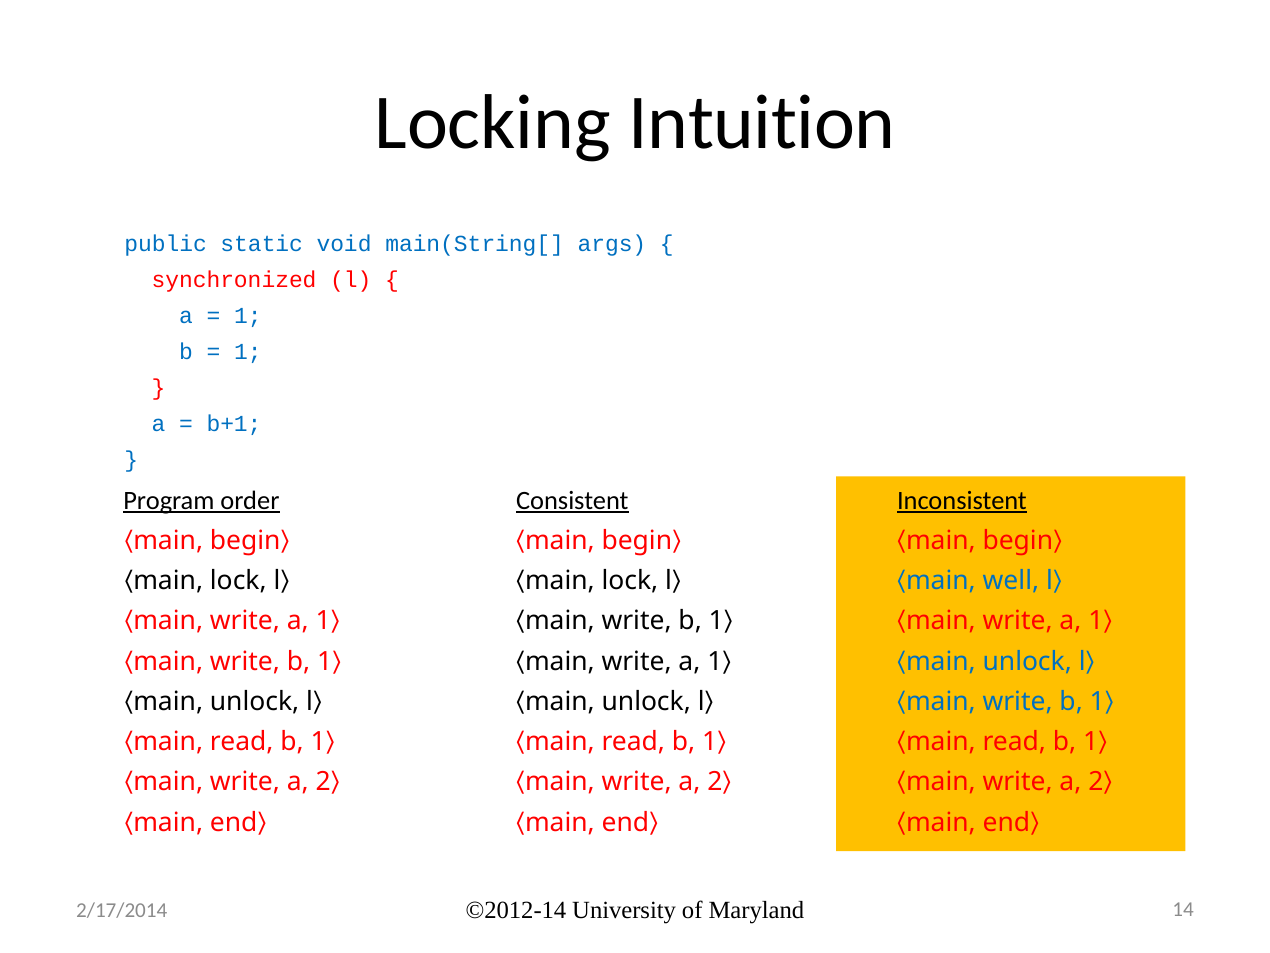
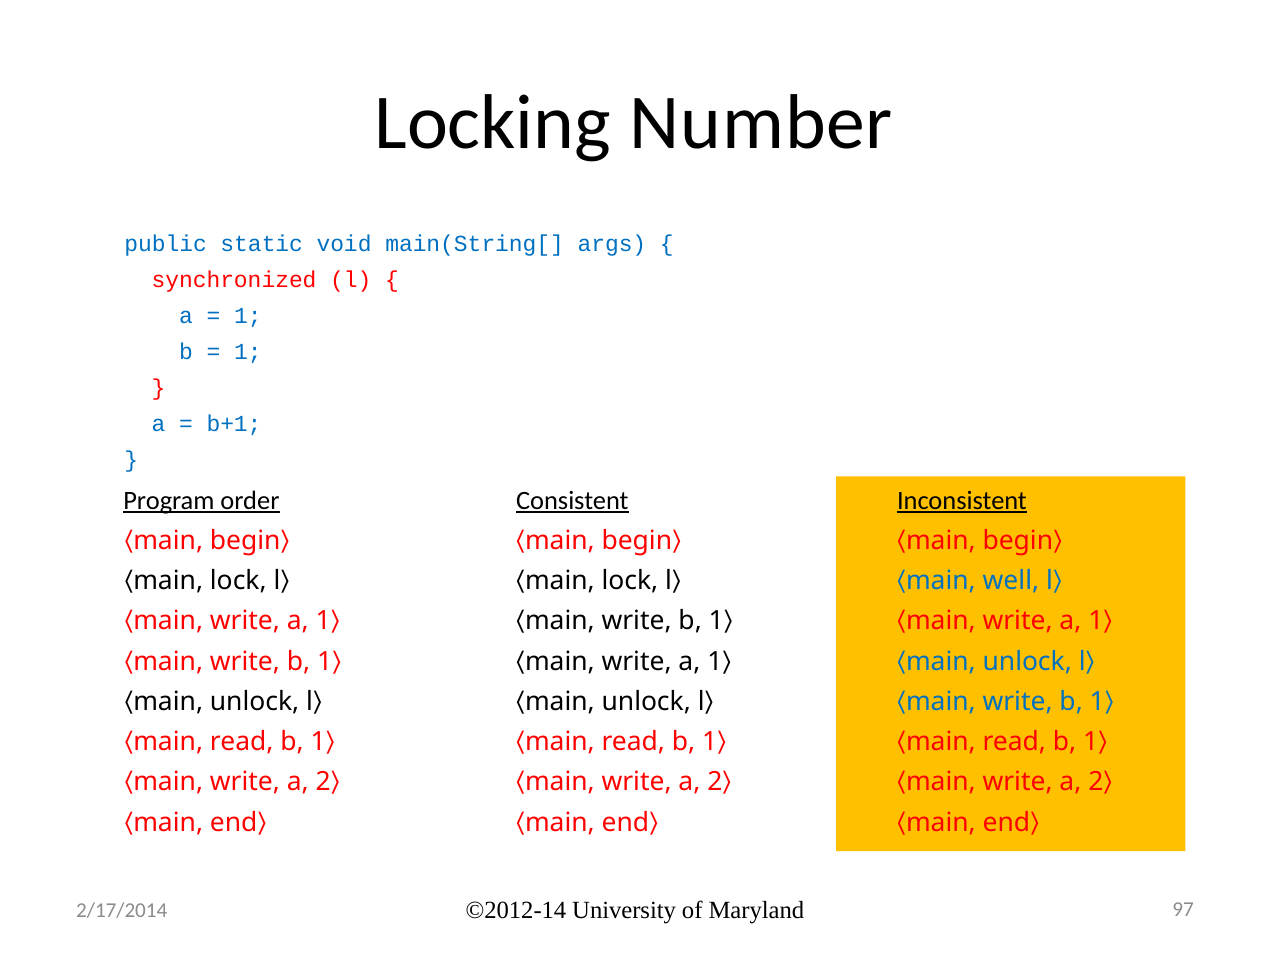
Intuition: Intuition -> Number (761, 123)
14: 14 -> 97 (1183, 909)
